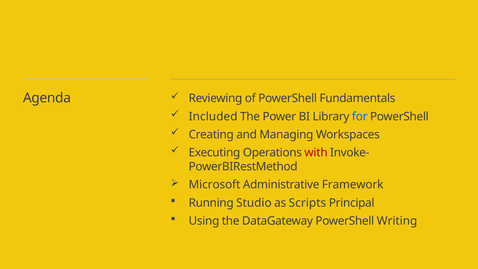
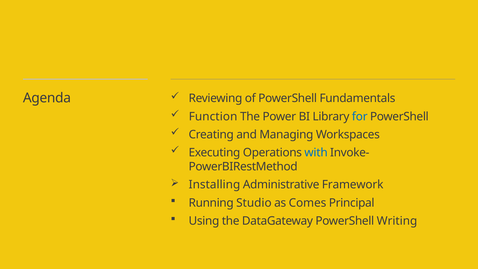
Included: Included -> Function (213, 116)
with colour: red -> blue (316, 153)
Microsoft: Microsoft -> Installing (214, 185)
Scripts: Scripts -> Comes (308, 203)
